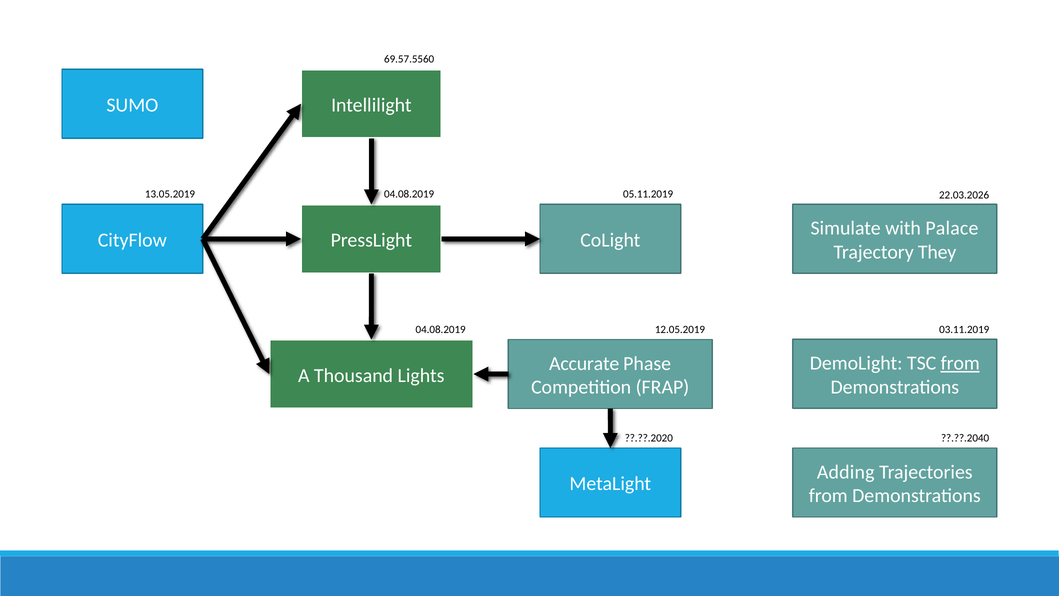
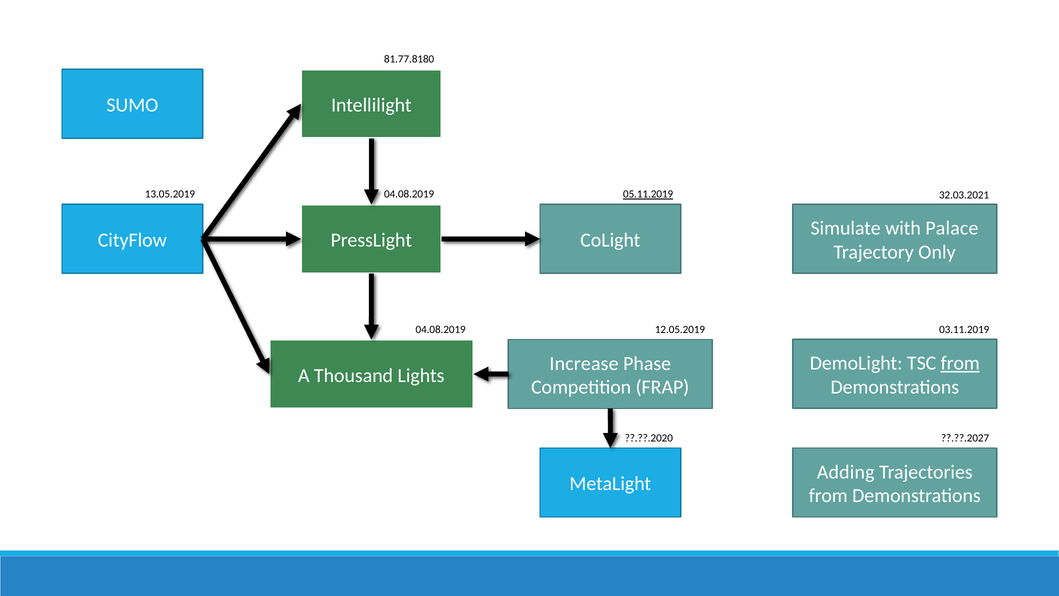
69.57.5560: 69.57.5560 -> 81.77.8180 (409, 59)
05.11.2019 underline: none -> present (648, 194)
22.03.2026: 22.03.2026 -> 32.03.2021 (964, 195)
They: They -> Only (937, 252)
Accurate: Accurate -> Increase (584, 363)
??.??.2040: ??.??.2040 -> ??.??.2027 (965, 438)
